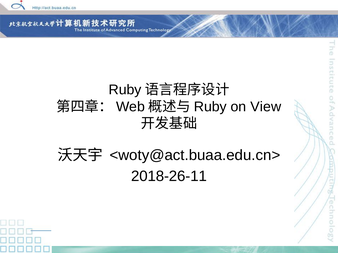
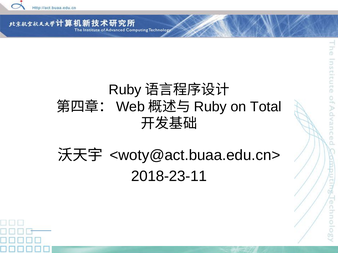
View: View -> Total (266, 107)
2018-26-11: 2018-26-11 -> 2018-23-11 (169, 176)
